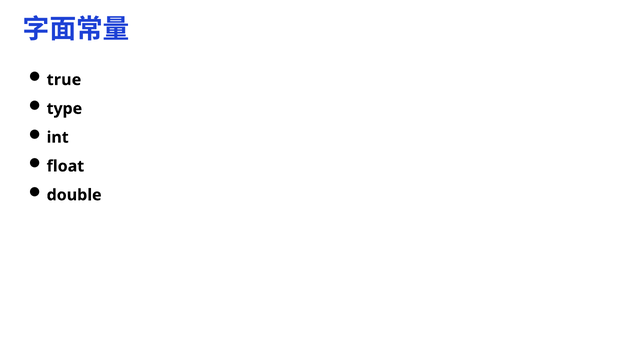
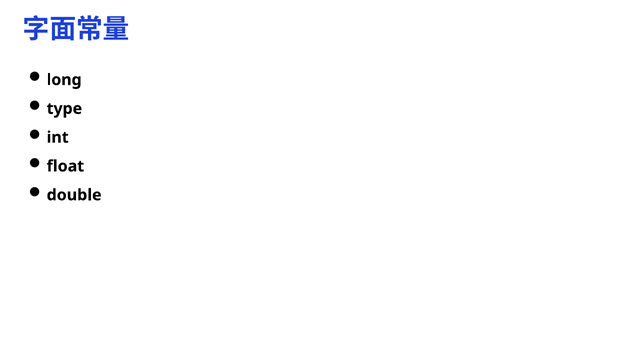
true: true -> long (64, 80)
